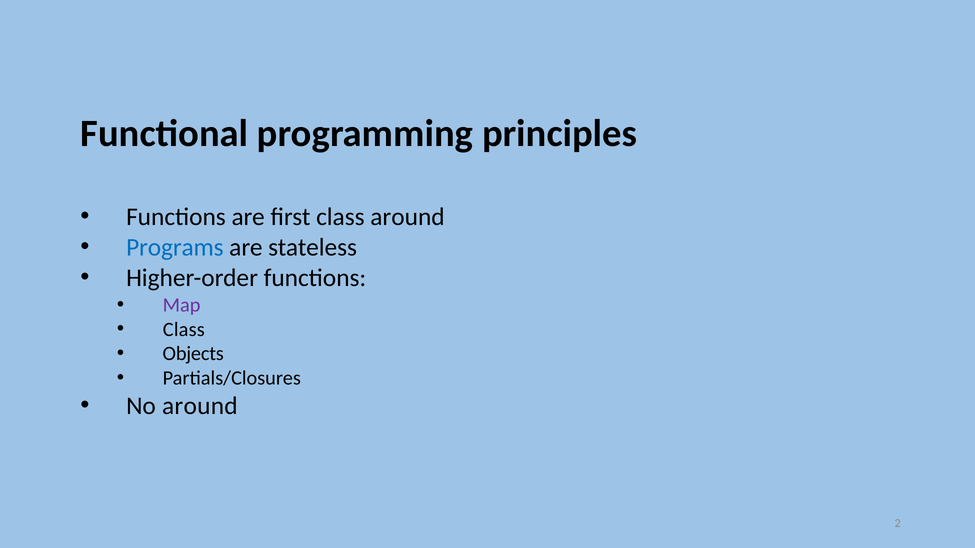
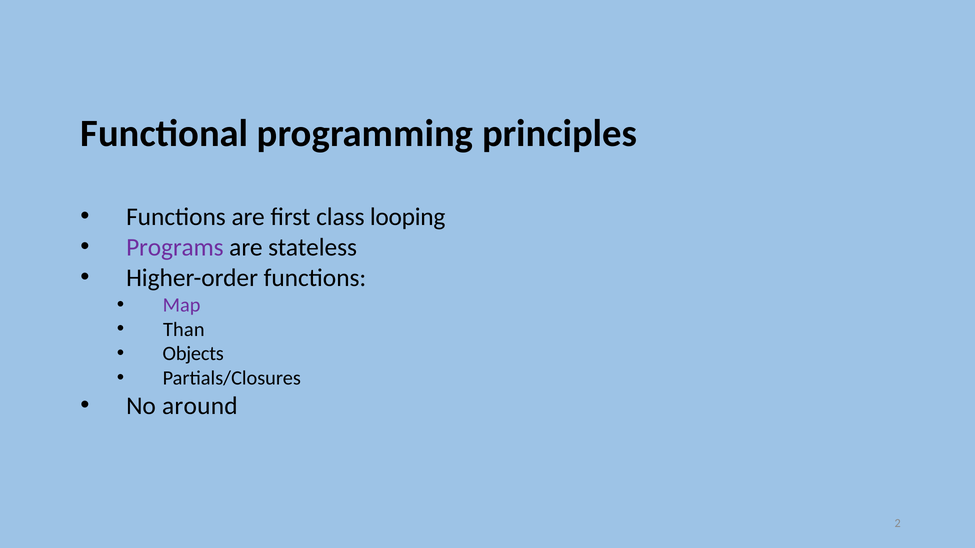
class around: around -> looping (408, 217)
Programs colour: blue -> purple (175, 248)
Class: Class -> Than (184, 330)
